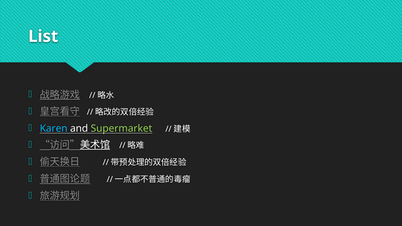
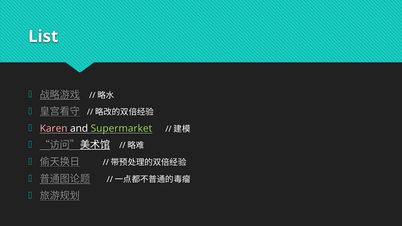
Karen colour: light blue -> pink (54, 129)
